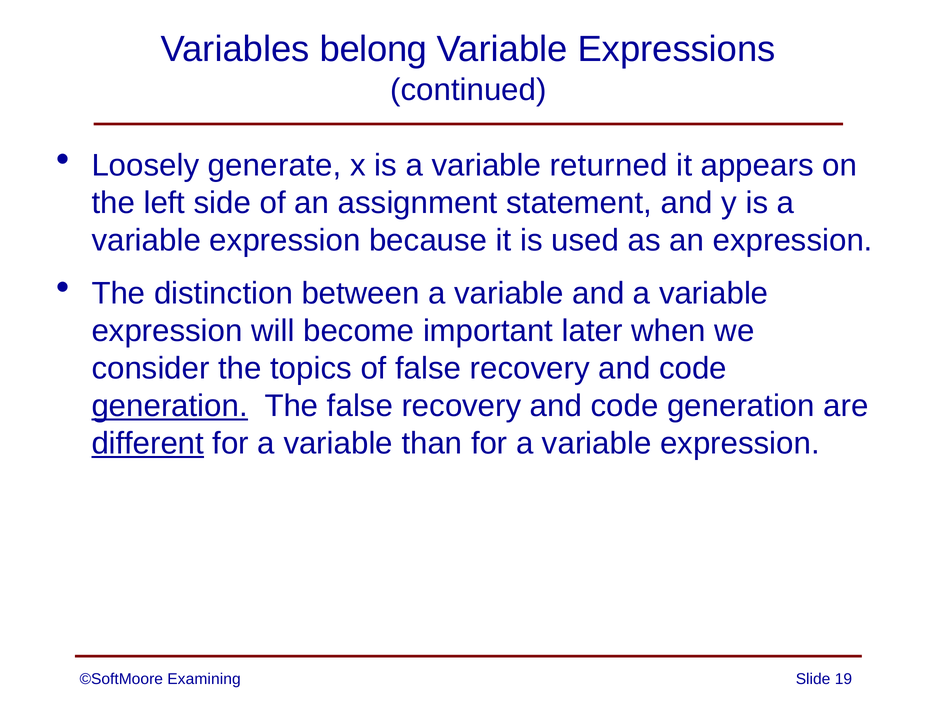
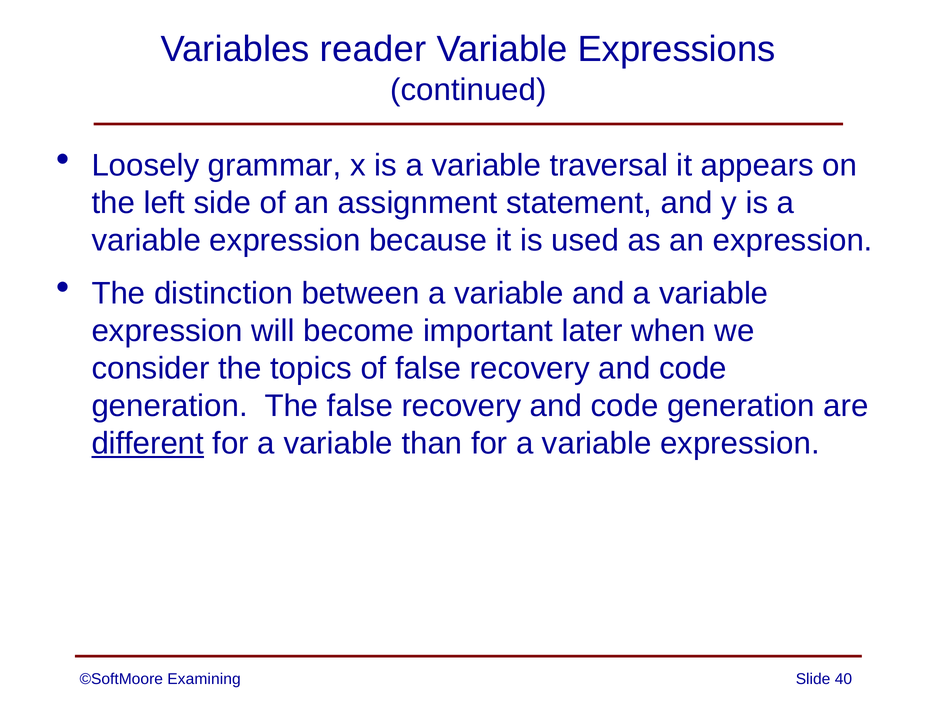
belong: belong -> reader (373, 49)
generate: generate -> grammar (275, 165)
returned: returned -> traversal (609, 165)
generation underline: present -> none (170, 406)
19: 19 -> 40 (843, 679)
